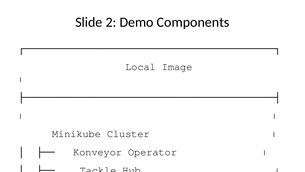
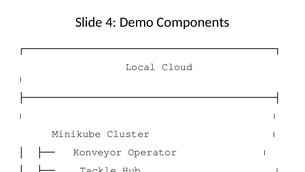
2: 2 -> 4 (111, 22)
Image: Image -> Cloud (177, 67)
